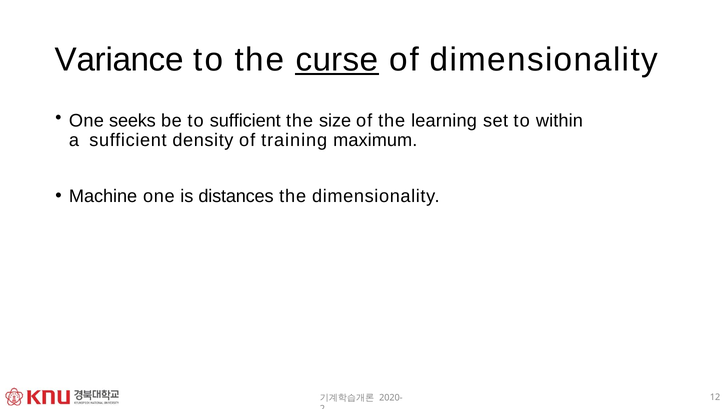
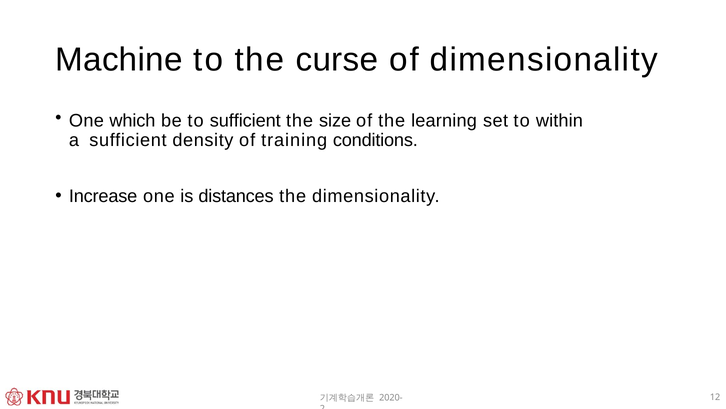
Variance: Variance -> Machine (119, 60)
curse underline: present -> none (337, 60)
seeks: seeks -> which (132, 121)
maximum: maximum -> conditions (375, 140)
Machine: Machine -> Increase (103, 196)
